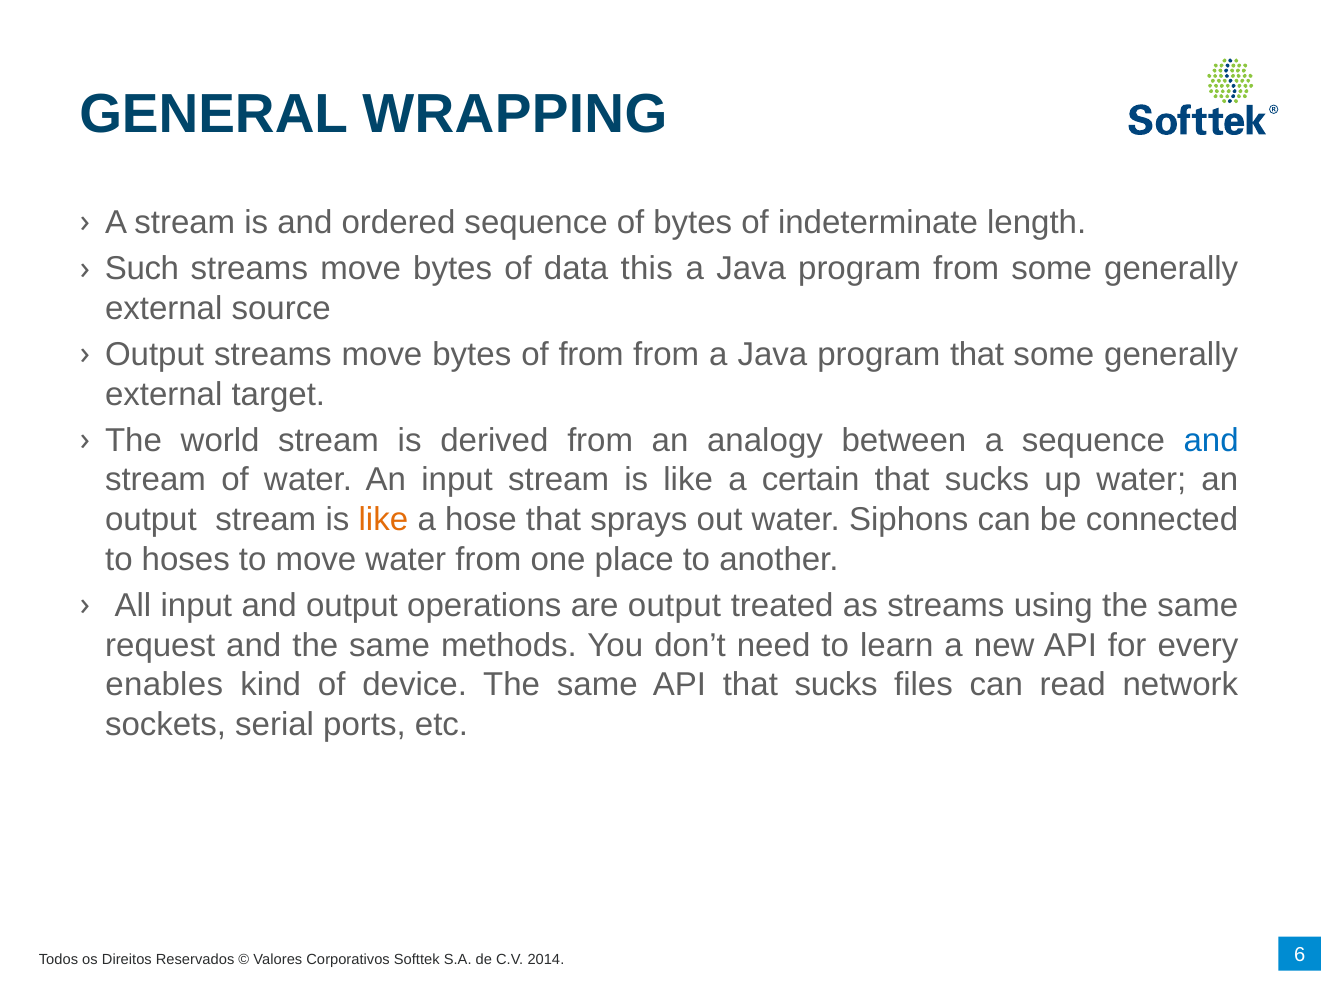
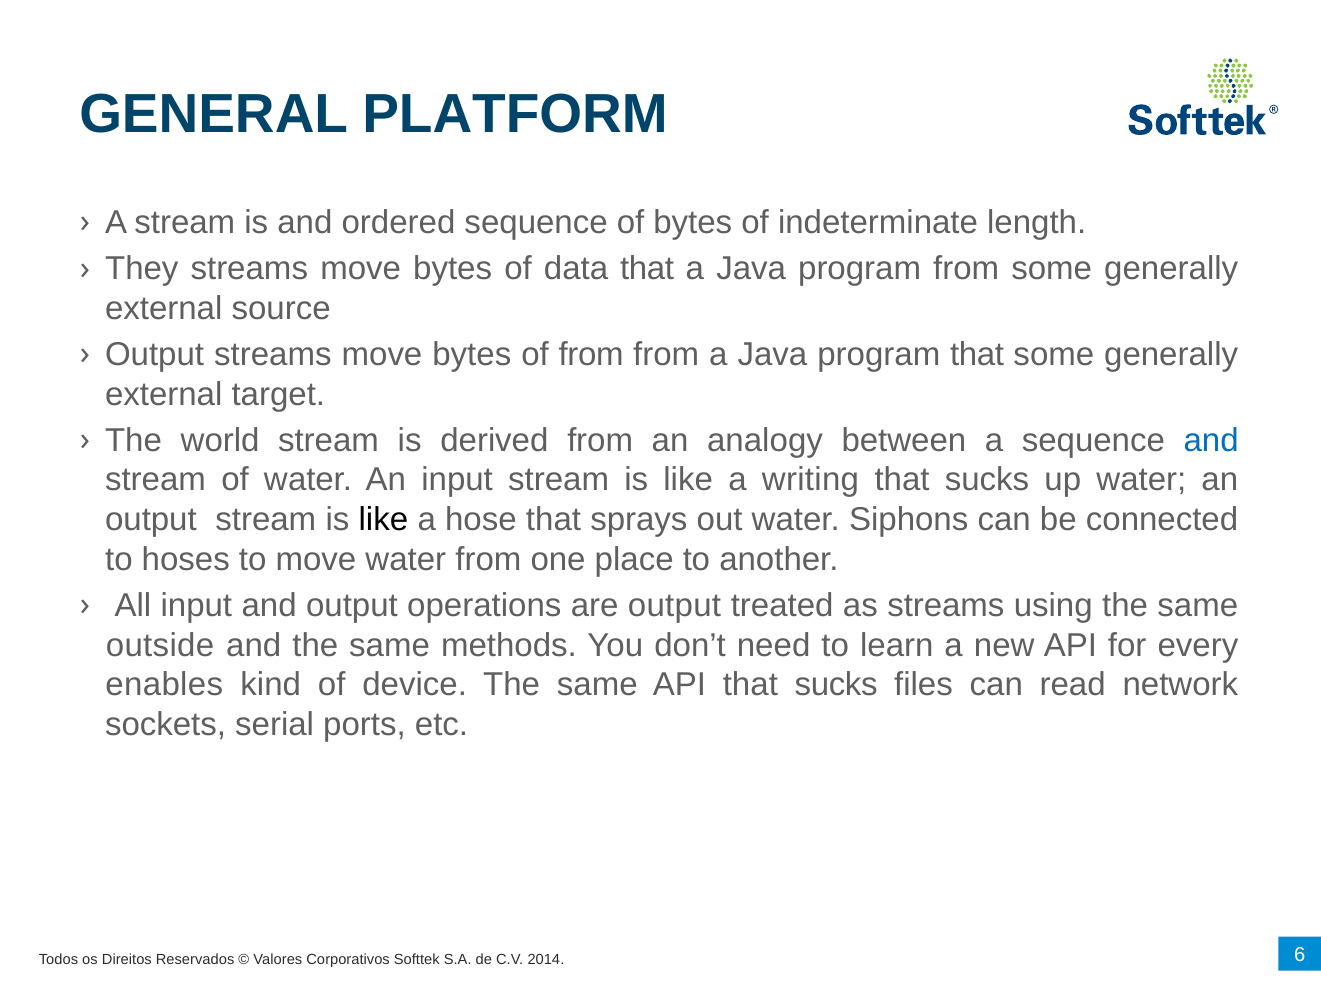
WRAPPING: WRAPPING -> PLATFORM (515, 115)
Such: Such -> They (142, 269)
data this: this -> that (647, 269)
certain: certain -> writing (810, 480)
like colour: orange -> black (383, 520)
request: request -> outside (160, 645)
